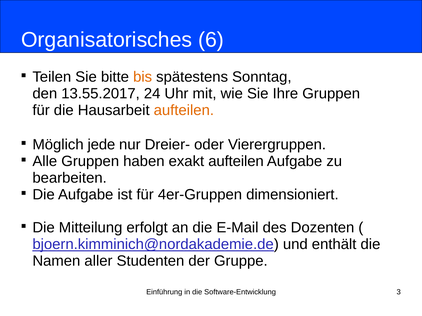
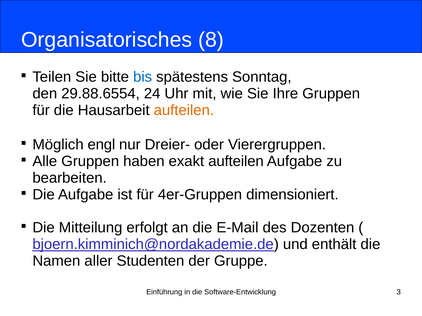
6: 6 -> 8 (211, 40)
bis colour: orange -> blue (143, 77)
13.55.2017: 13.55.2017 -> 29.88.6554 (101, 94)
jede: jede -> engl (101, 145)
